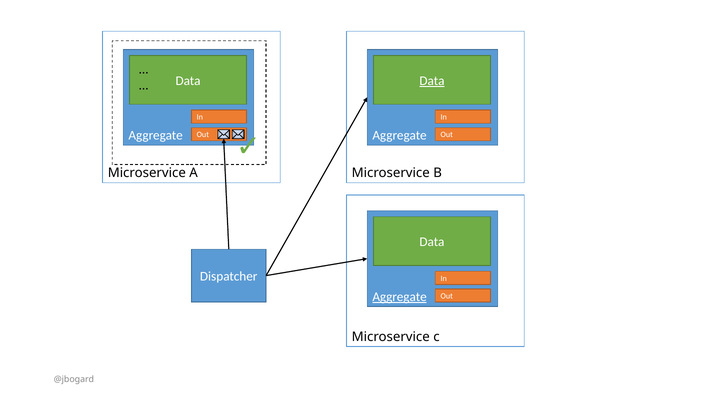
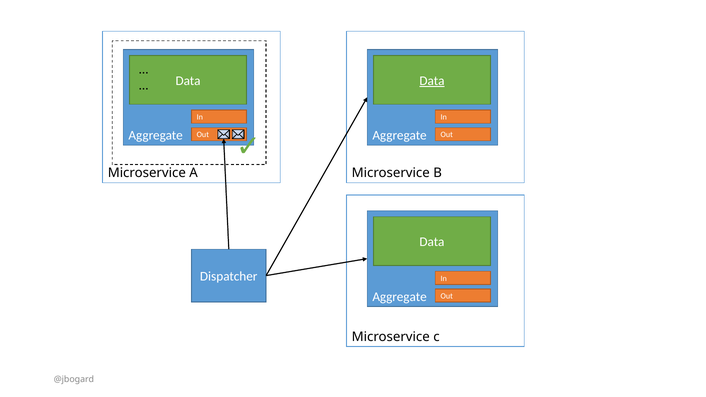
Aggregate underline: present -> none (400, 297)
